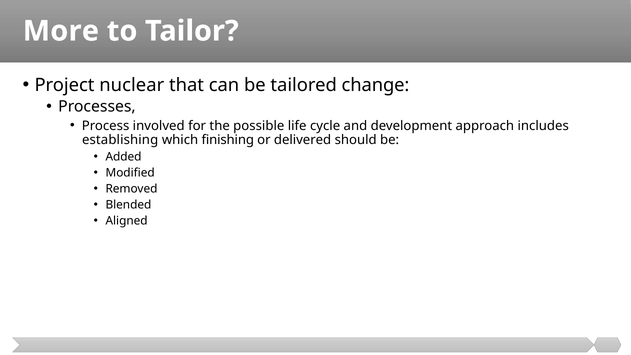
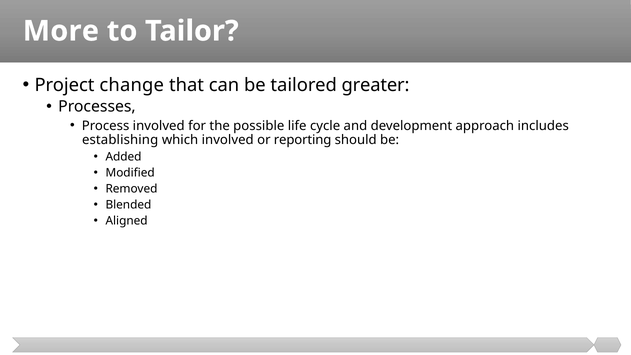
nuclear: nuclear -> change (132, 85)
change: change -> greater (376, 85)
which finishing: finishing -> involved (228, 140)
delivered: delivered -> reporting (303, 140)
